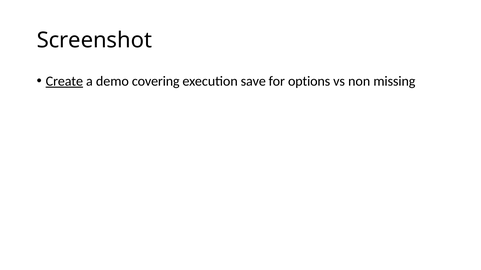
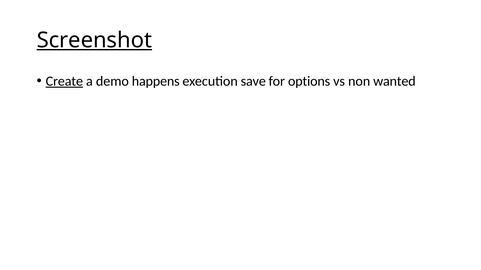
Screenshot underline: none -> present (94, 40)
covering: covering -> happens (156, 81)
missing: missing -> wanted (394, 81)
